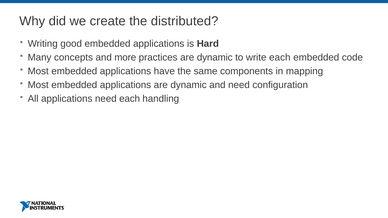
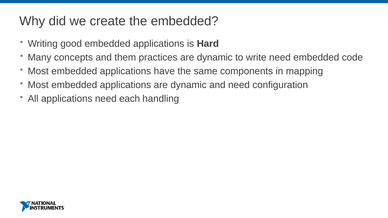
the distributed: distributed -> embedded (185, 21)
more: more -> them (125, 57)
write each: each -> need (280, 57)
